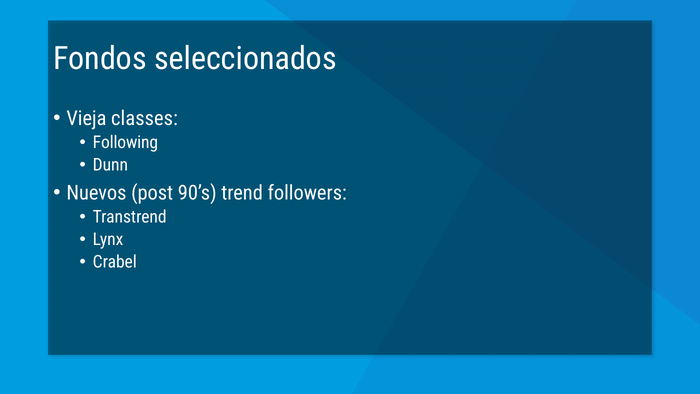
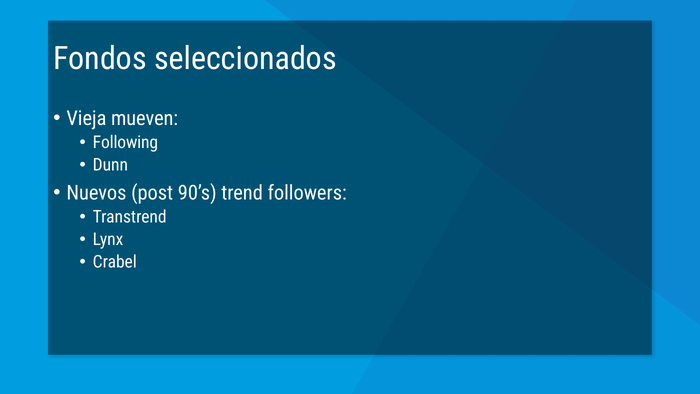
classes: classes -> mueven (145, 118)
